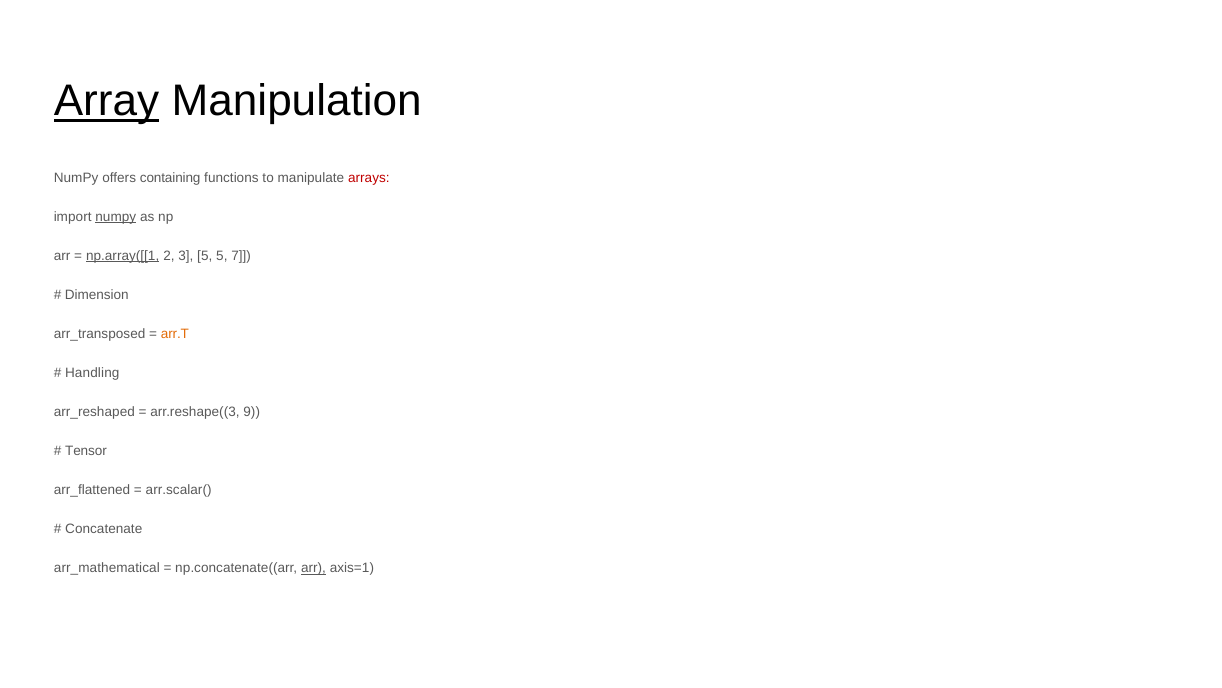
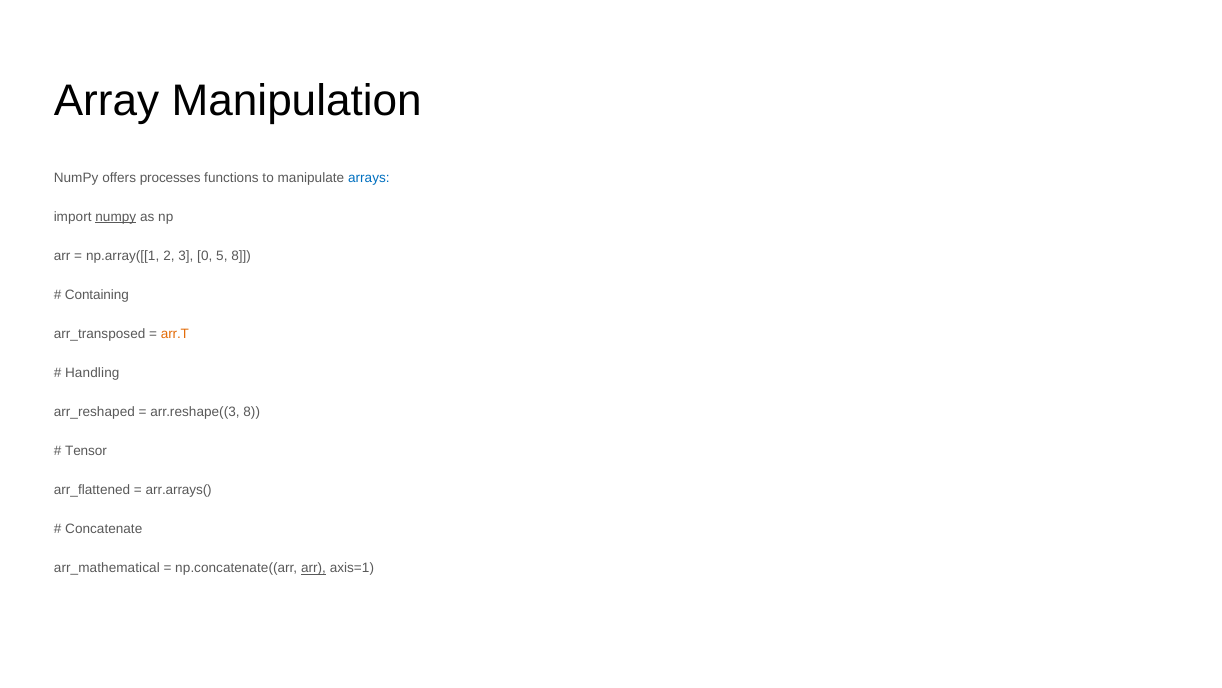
Array underline: present -> none (107, 101)
containing: containing -> processes (170, 178)
arrays colour: red -> blue (369, 178)
np.array([[1 underline: present -> none (123, 256)
3 5: 5 -> 0 (205, 256)
5 7: 7 -> 8 (241, 256)
Dimension: Dimension -> Containing (97, 295)
arr.reshape((3 9: 9 -> 8 (252, 412)
arr.scalar(: arr.scalar( -> arr.arrays( (179, 490)
